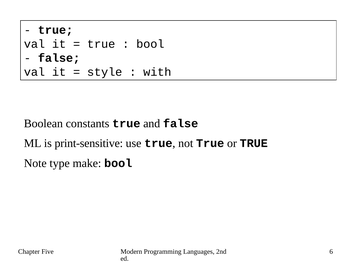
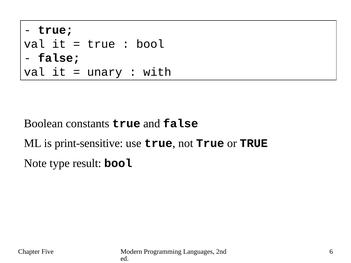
style: style -> unary (105, 72)
make: make -> result (87, 163)
